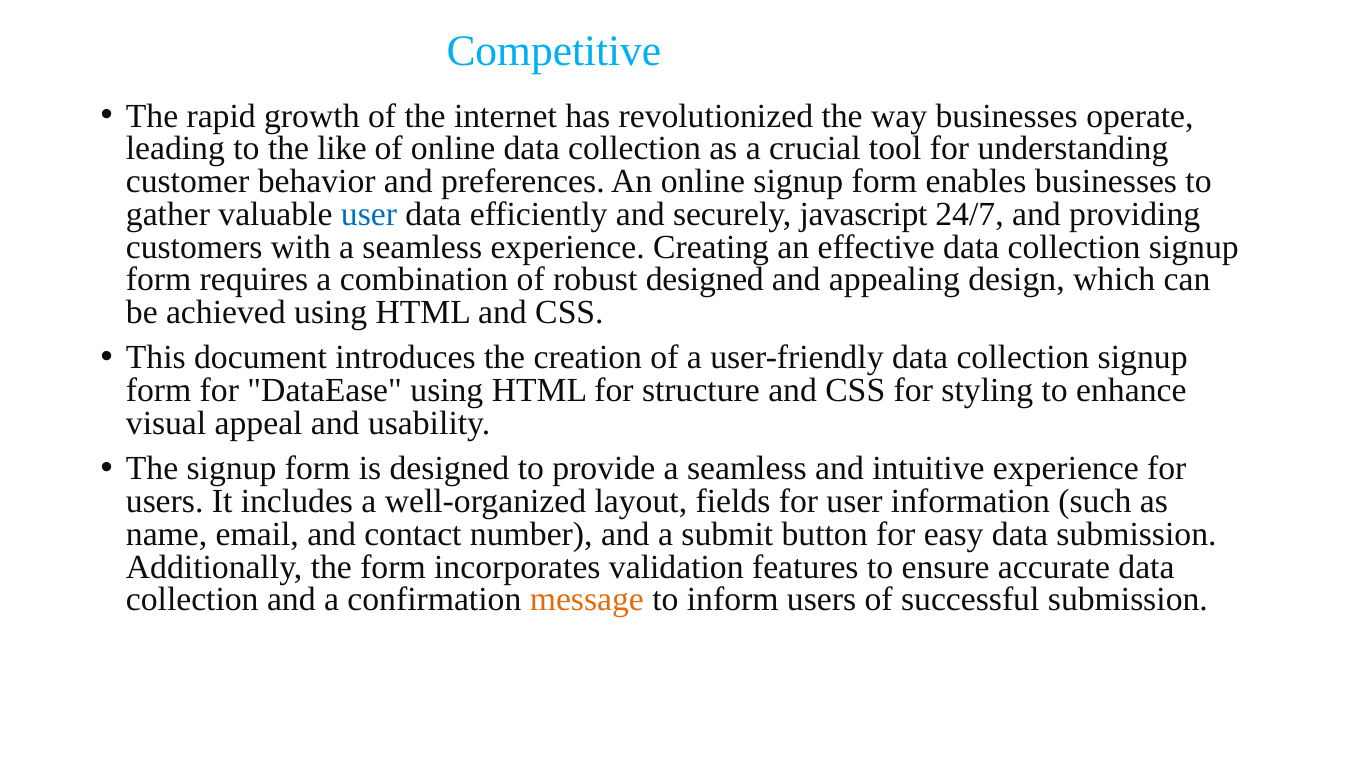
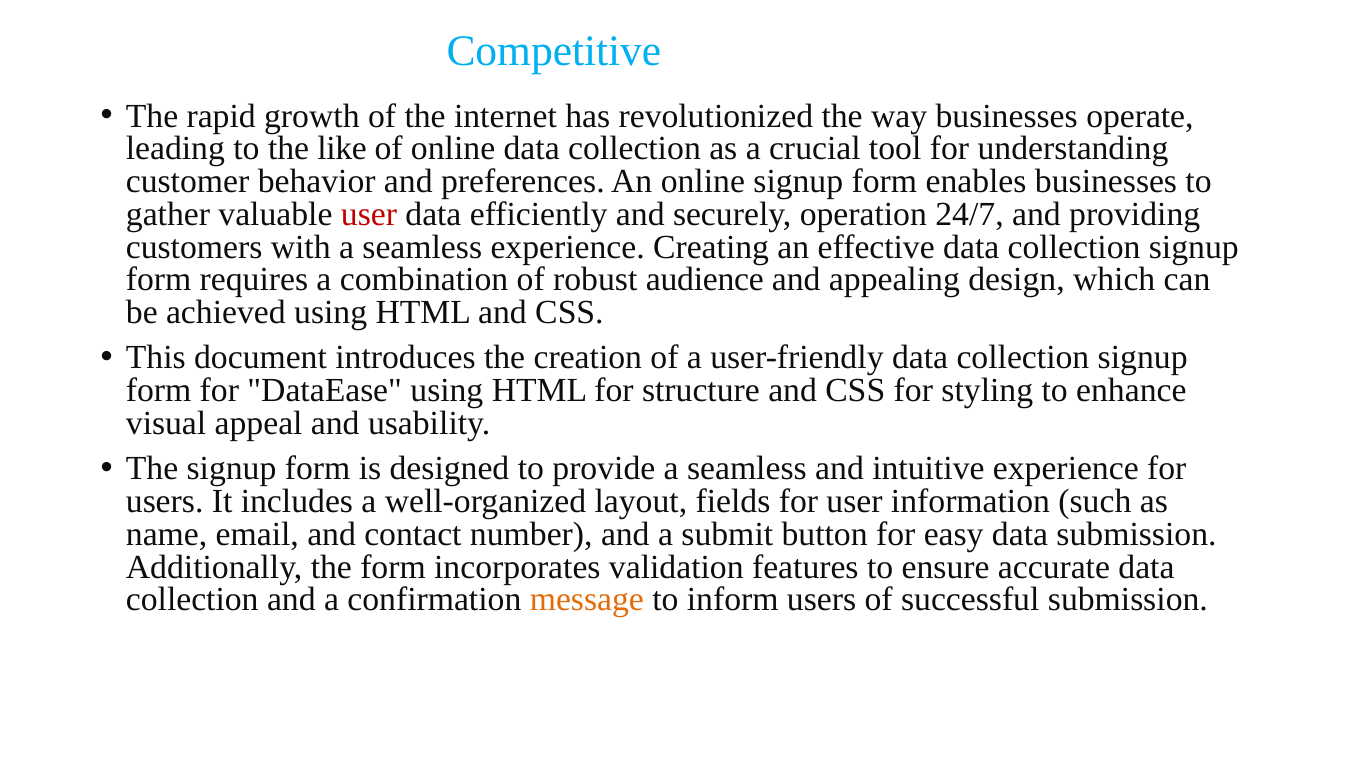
user colour: blue -> red (369, 214)
javascript: javascript -> operation (863, 214)
robust designed: designed -> audience (705, 280)
